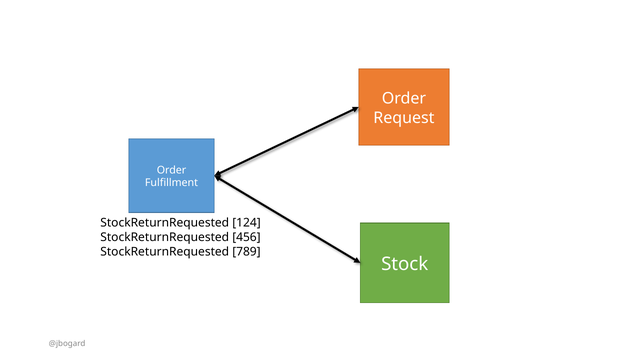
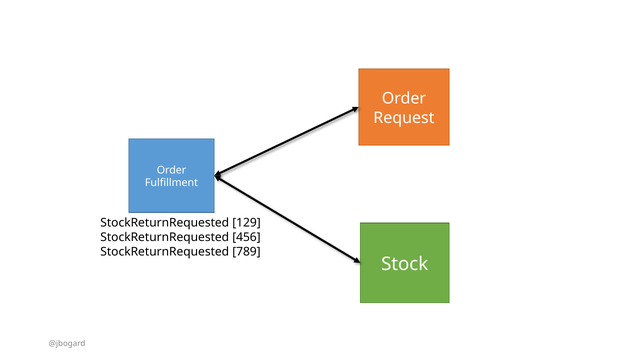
124: 124 -> 129 (246, 223)
